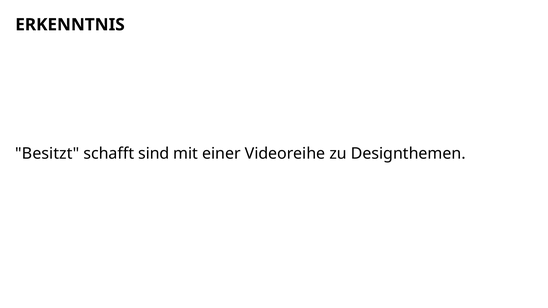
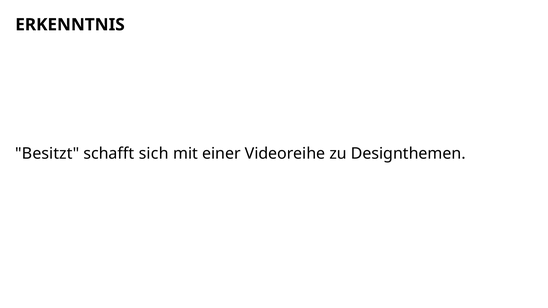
sind: sind -> sich (154, 154)
